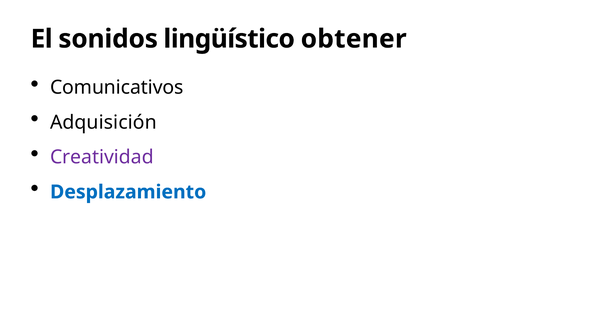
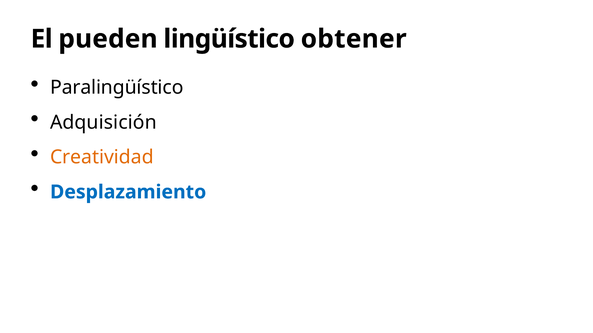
sonidos: sonidos -> pueden (108, 39)
Comunicativos: Comunicativos -> Paralingüístico (117, 88)
Creatividad colour: purple -> orange (102, 157)
